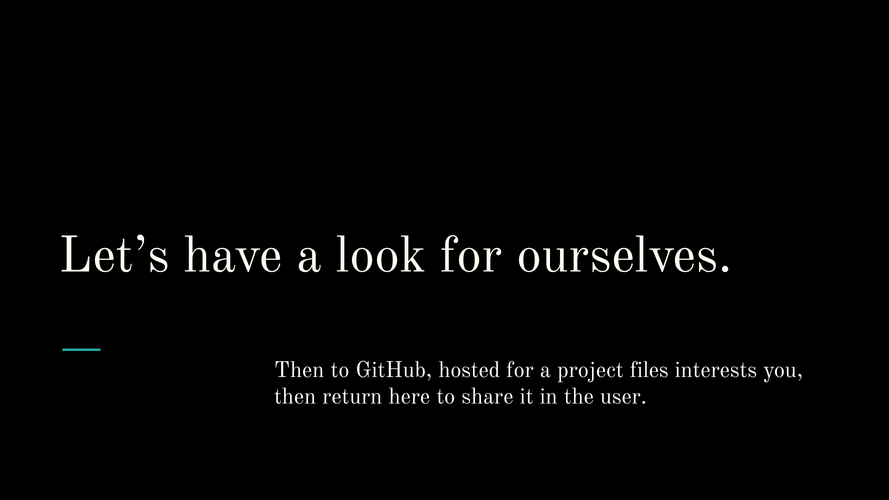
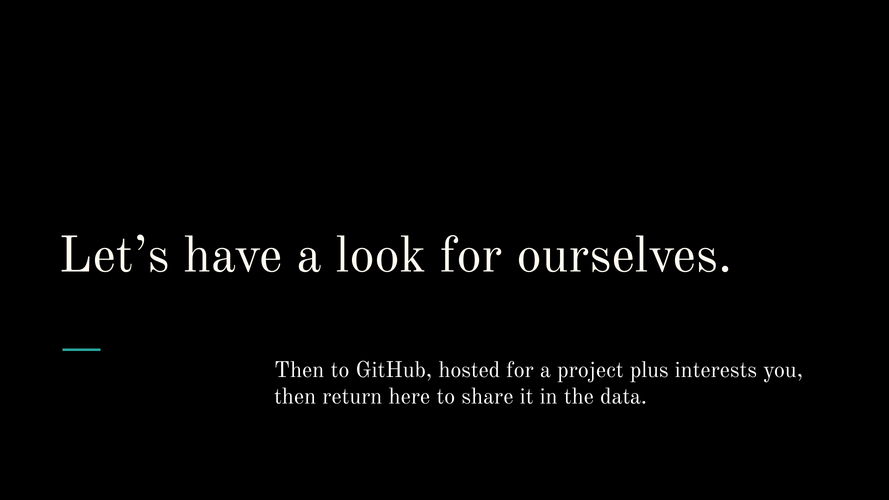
files: files -> plus (649, 370)
user: user -> data (624, 397)
